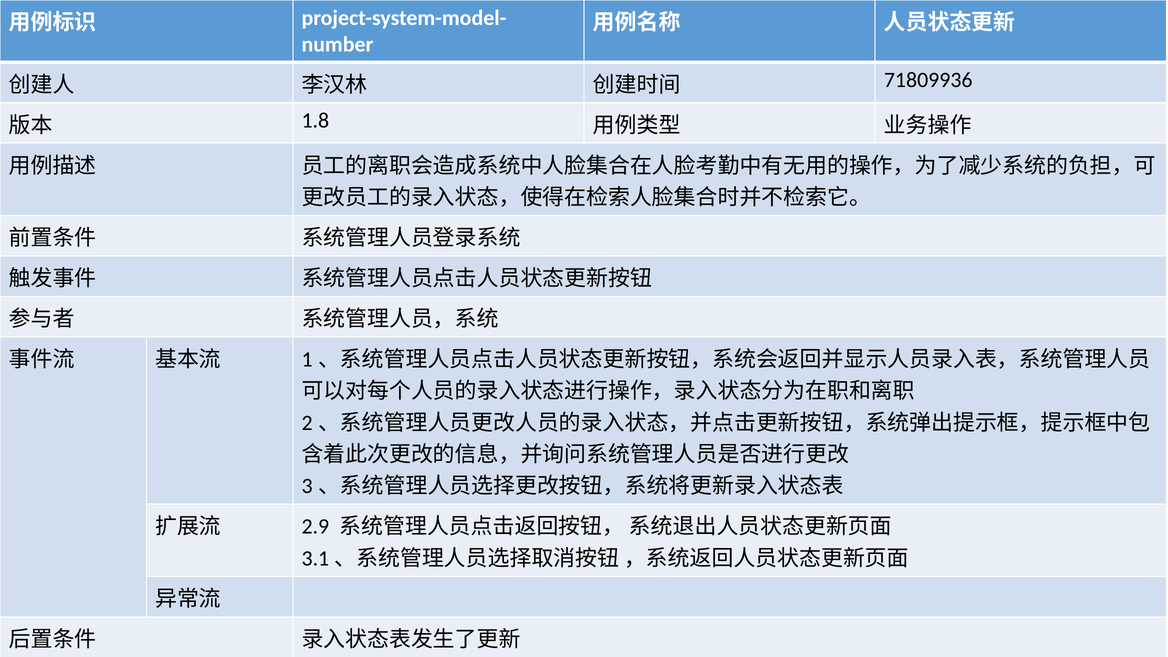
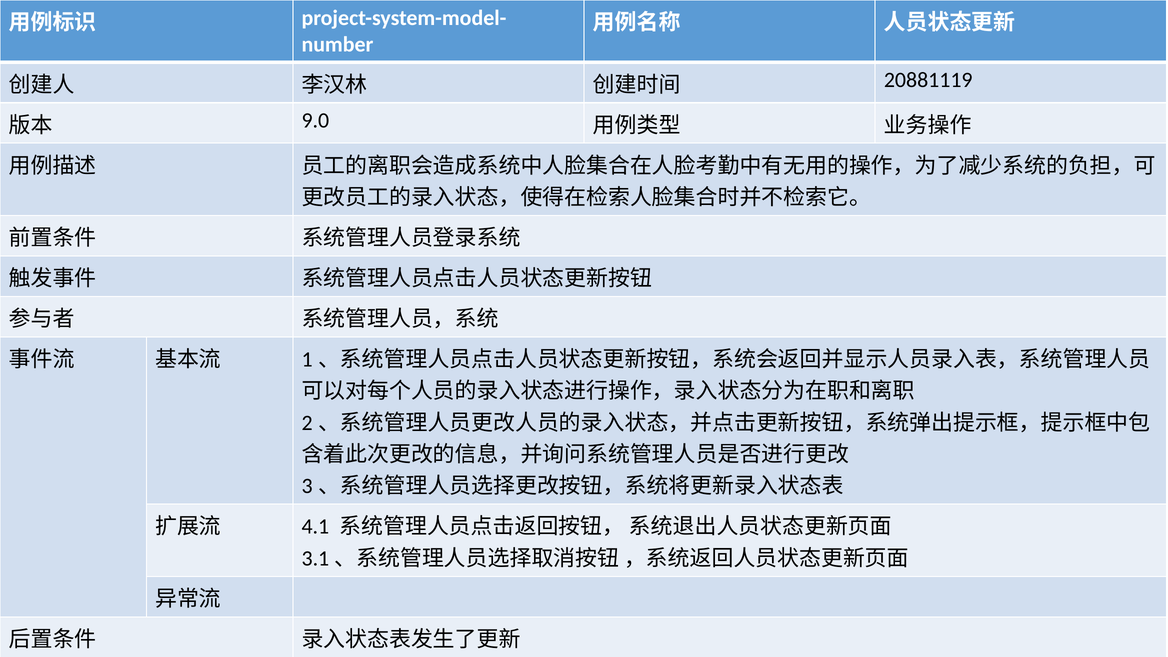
71809936: 71809936 -> 20881119 (928, 80)
1.8: 1.8 -> 9.0 (315, 121)
2.9: 2.9 -> 4.1 (315, 527)
